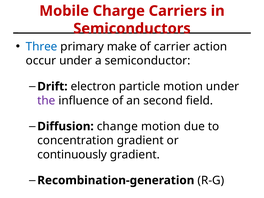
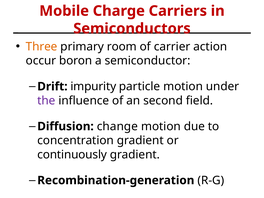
Three colour: blue -> orange (42, 47)
make: make -> room (122, 47)
occur under: under -> boron (76, 61)
electron: electron -> impurity (93, 86)
